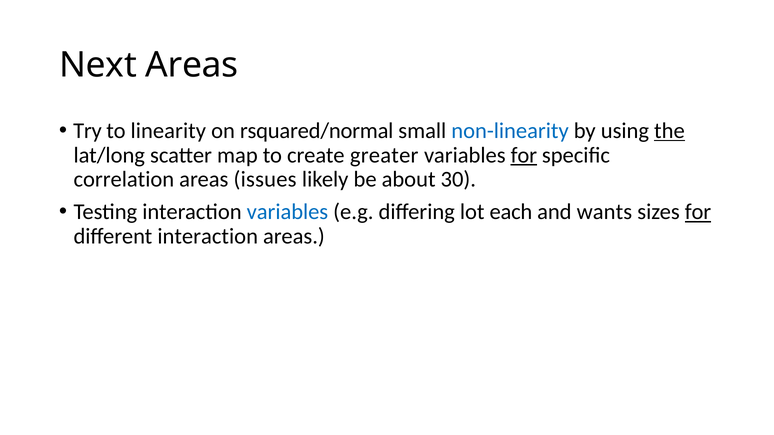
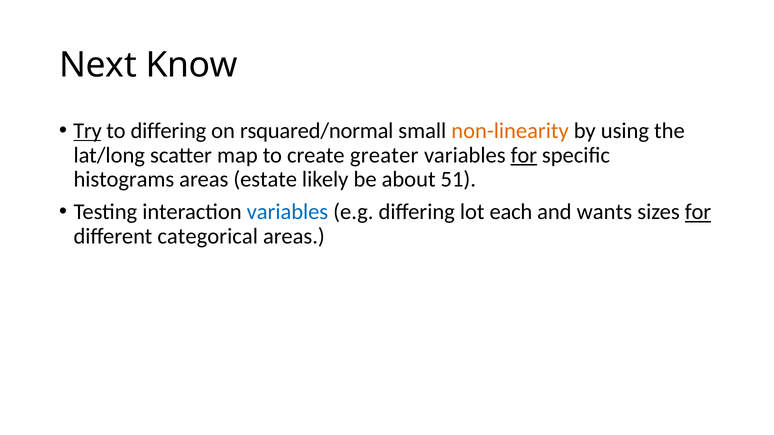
Next Areas: Areas -> Know (192, 65)
Try underline: none -> present (87, 131)
to linearity: linearity -> differing (168, 131)
non-linearity colour: blue -> orange (510, 131)
the underline: present -> none (669, 131)
correlation: correlation -> histograms (124, 180)
issues: issues -> estate (265, 180)
30: 30 -> 51 (458, 180)
different interaction: interaction -> categorical (208, 236)
